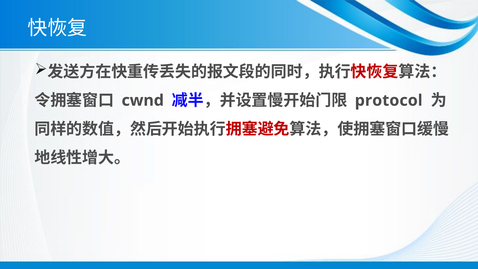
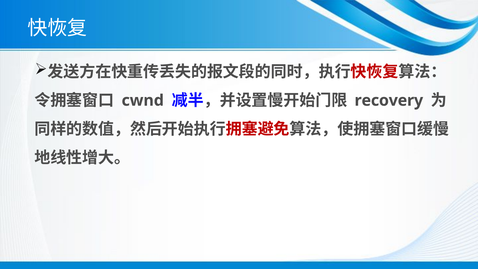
protocol: protocol -> recovery (389, 100)
